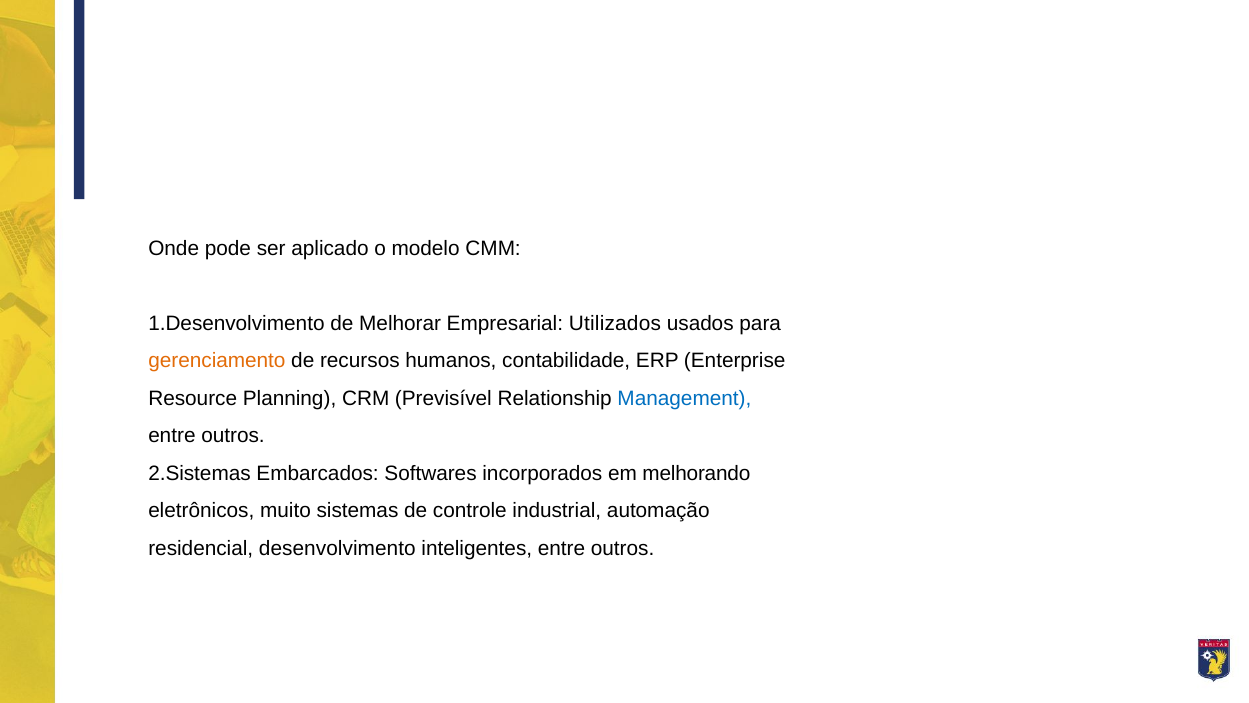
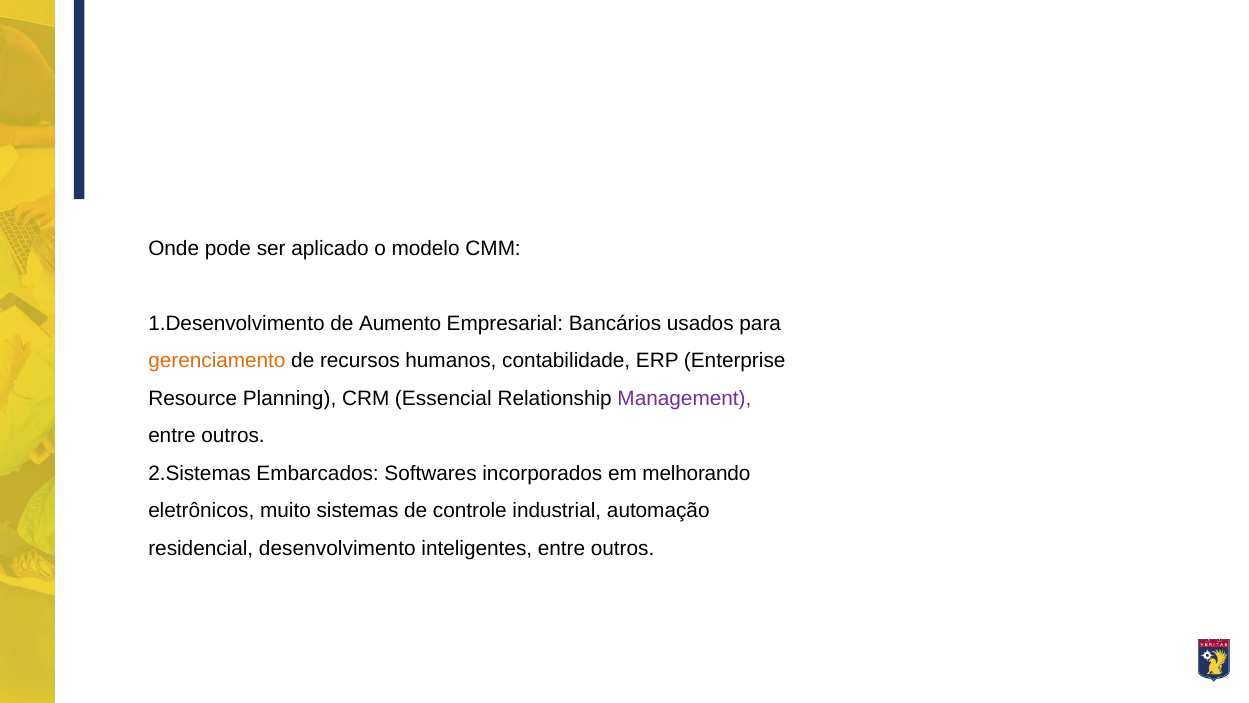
Melhorar: Melhorar -> Aumento (400, 323)
Utilizados: Utilizados -> Bancários (615, 323)
Previsível: Previsível -> Essencial (443, 398)
Management colour: blue -> purple (684, 398)
